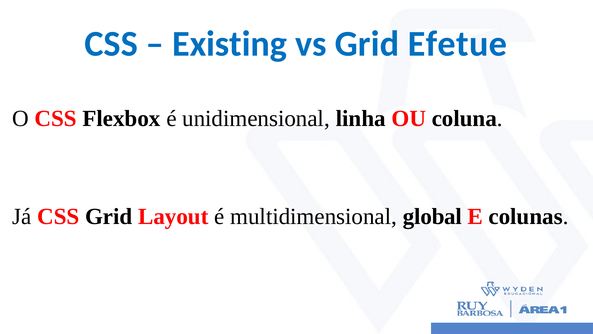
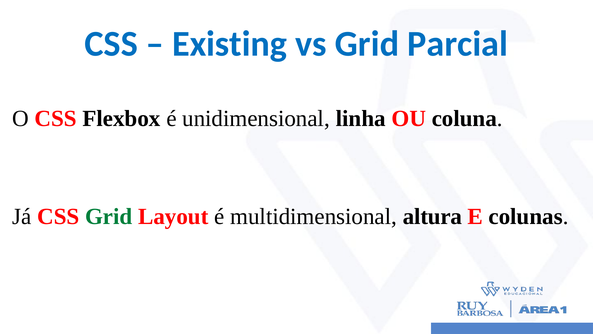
Efetue: Efetue -> Parcial (458, 44)
Grid colour: black -> green (109, 216)
global: global -> altura (432, 216)
